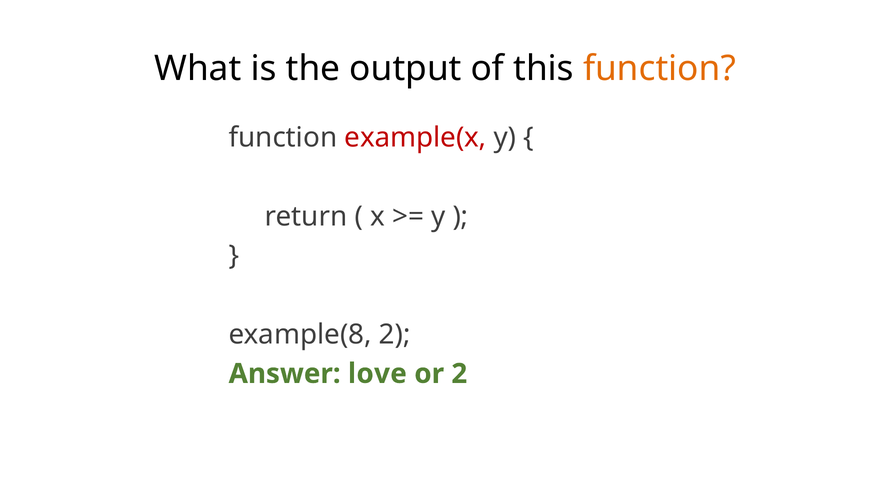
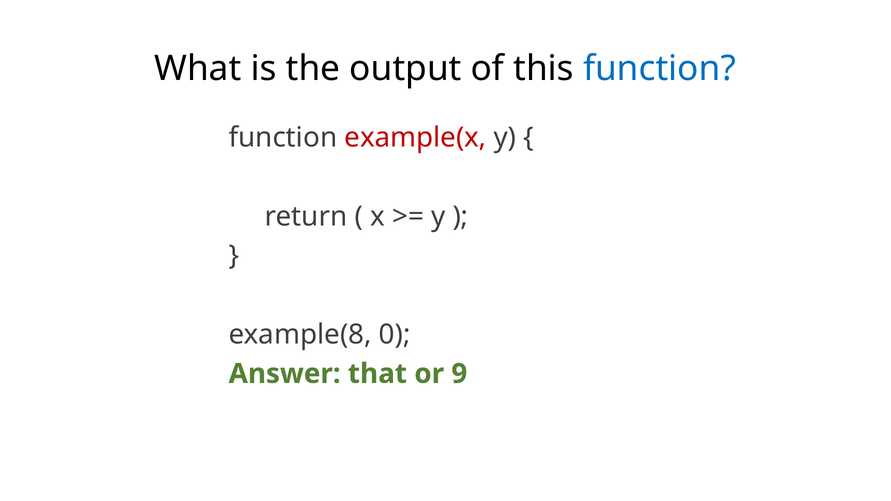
function colour: orange -> blue (659, 69)
example(8 2: 2 -> 0 (395, 334)
love: love -> that (377, 374)
or 2: 2 -> 9 (459, 374)
